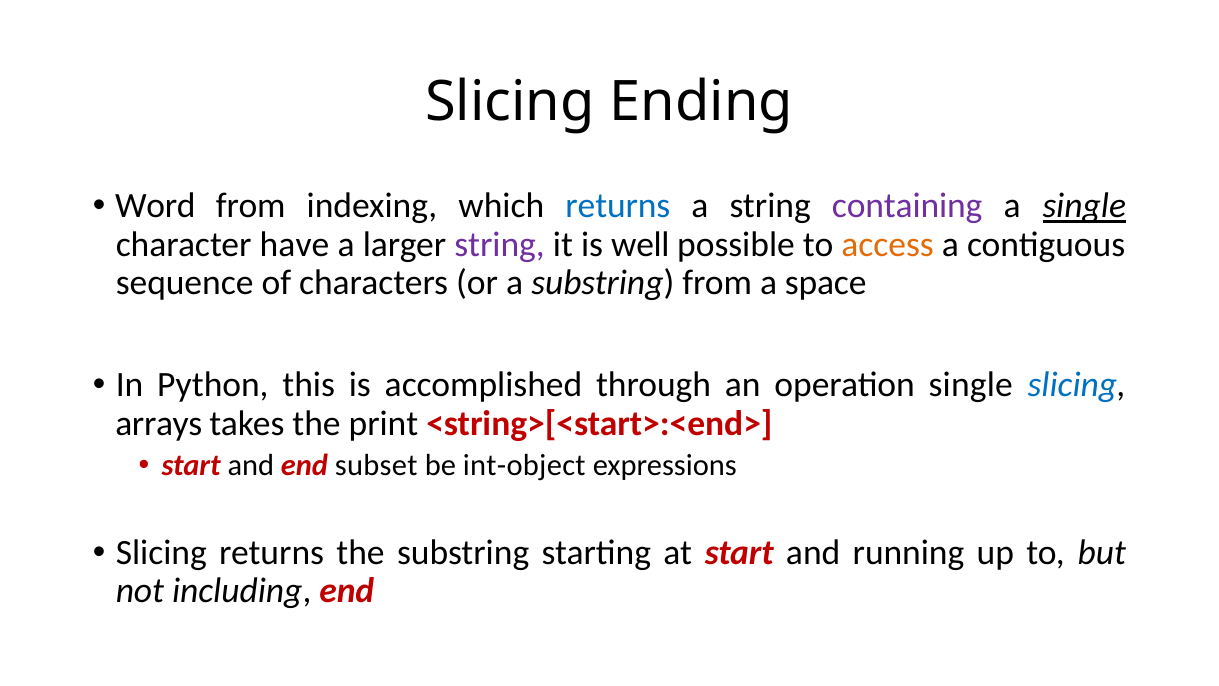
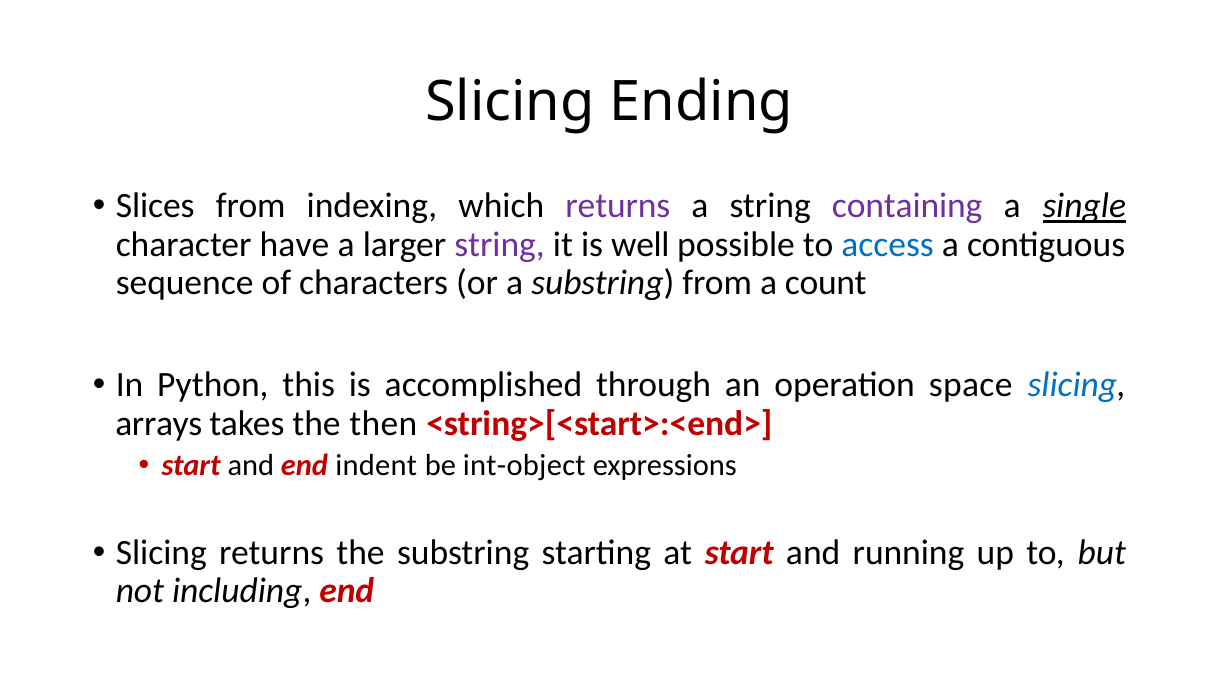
Word: Word -> Slices (155, 206)
returns colour: blue -> purple (618, 206)
access colour: orange -> blue (888, 244)
space: space -> count (826, 283)
operation single: single -> space (971, 385)
print: print -> then (383, 423)
subset: subset -> indent (376, 465)
